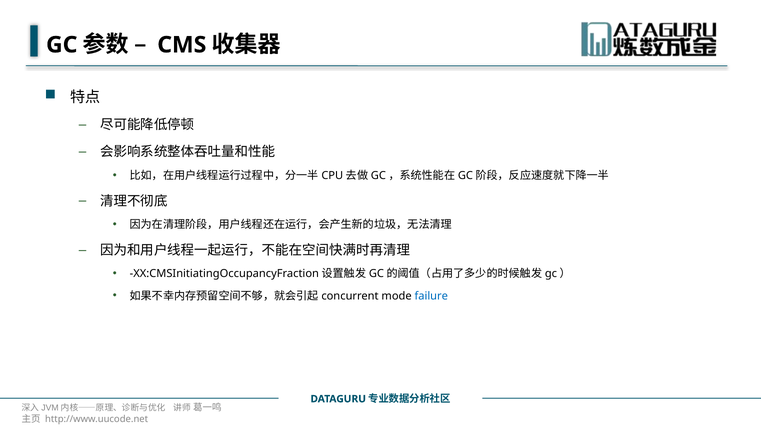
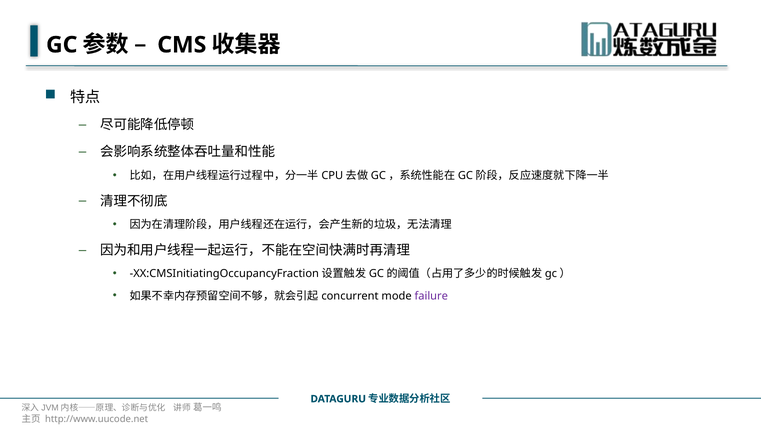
failure colour: blue -> purple (431, 296)
